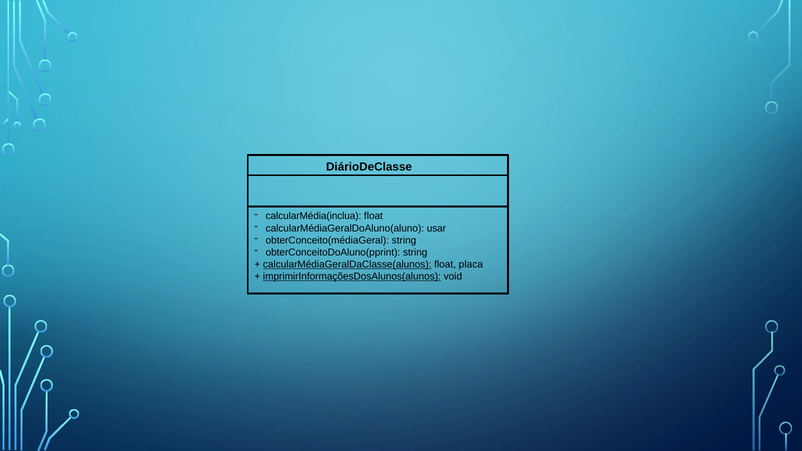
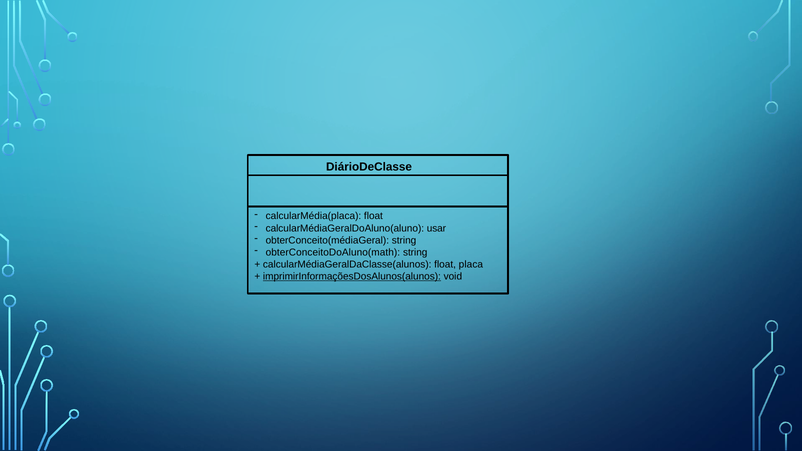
calcularMédia(inclua: calcularMédia(inclua -> calcularMédia(placa (313, 216)
obterConceitoDoAluno(pprint: obterConceitoDoAluno(pprint -> obterConceitoDoAluno(math (333, 252)
calcularMédiaGeralDaClasse(alunos underline: present -> none (347, 264)
